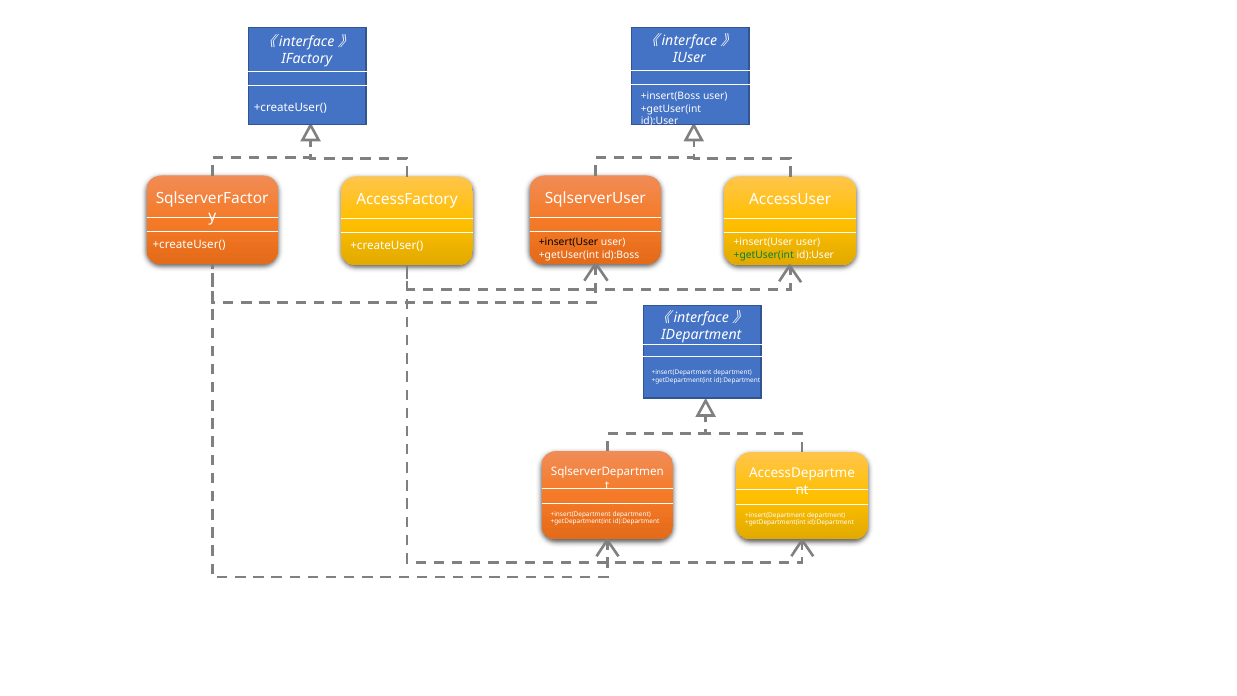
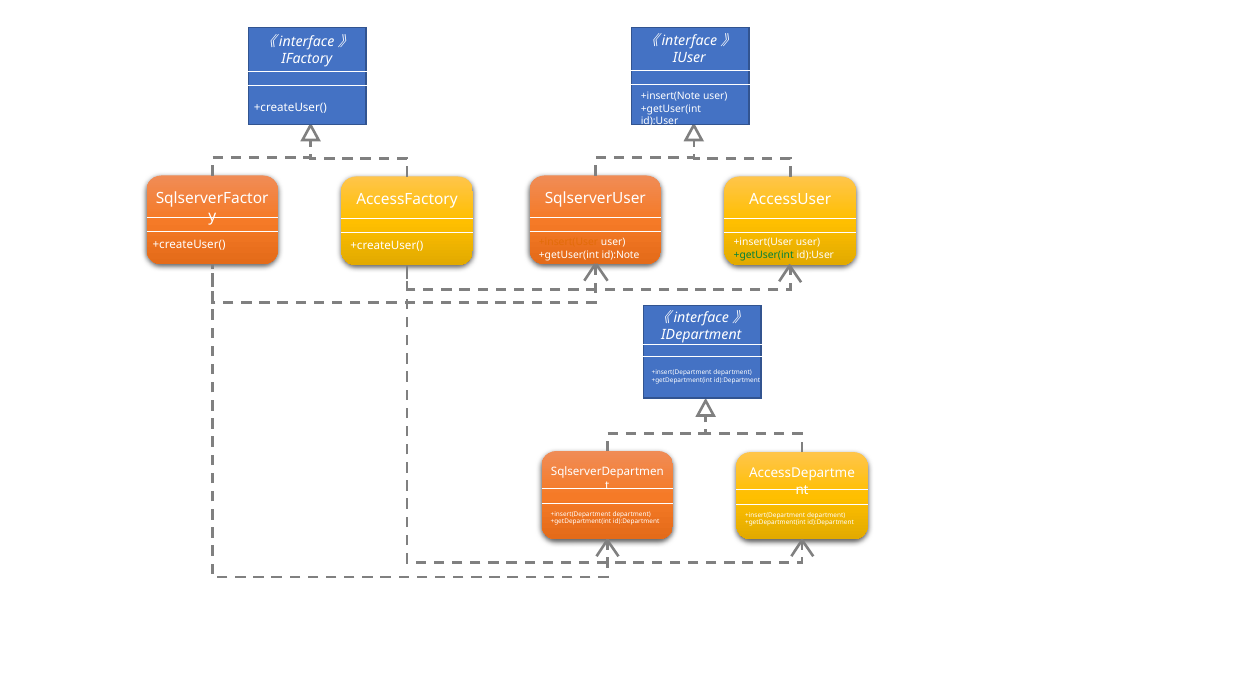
+insert(Boss: +insert(Boss -> +insert(Note (671, 96)
+insert(User colour: black -> orange (568, 242)
id):Boss: id):Boss -> id):Note (621, 255)
